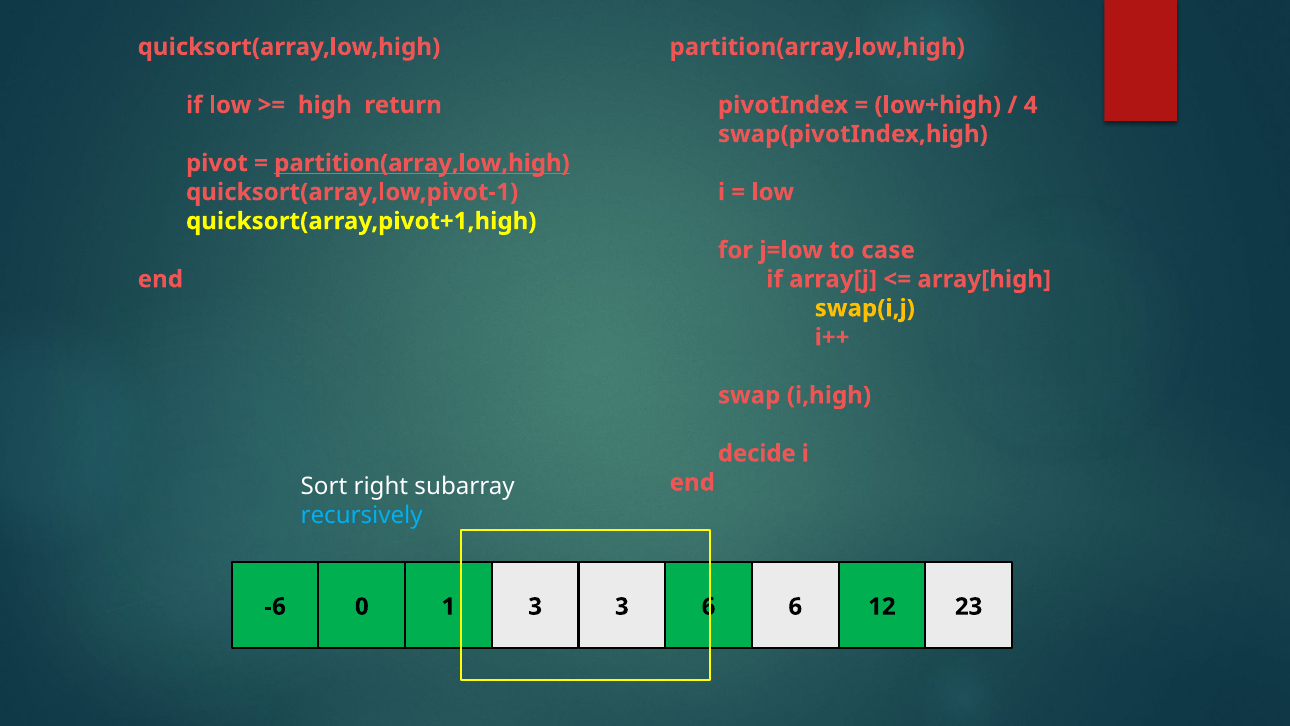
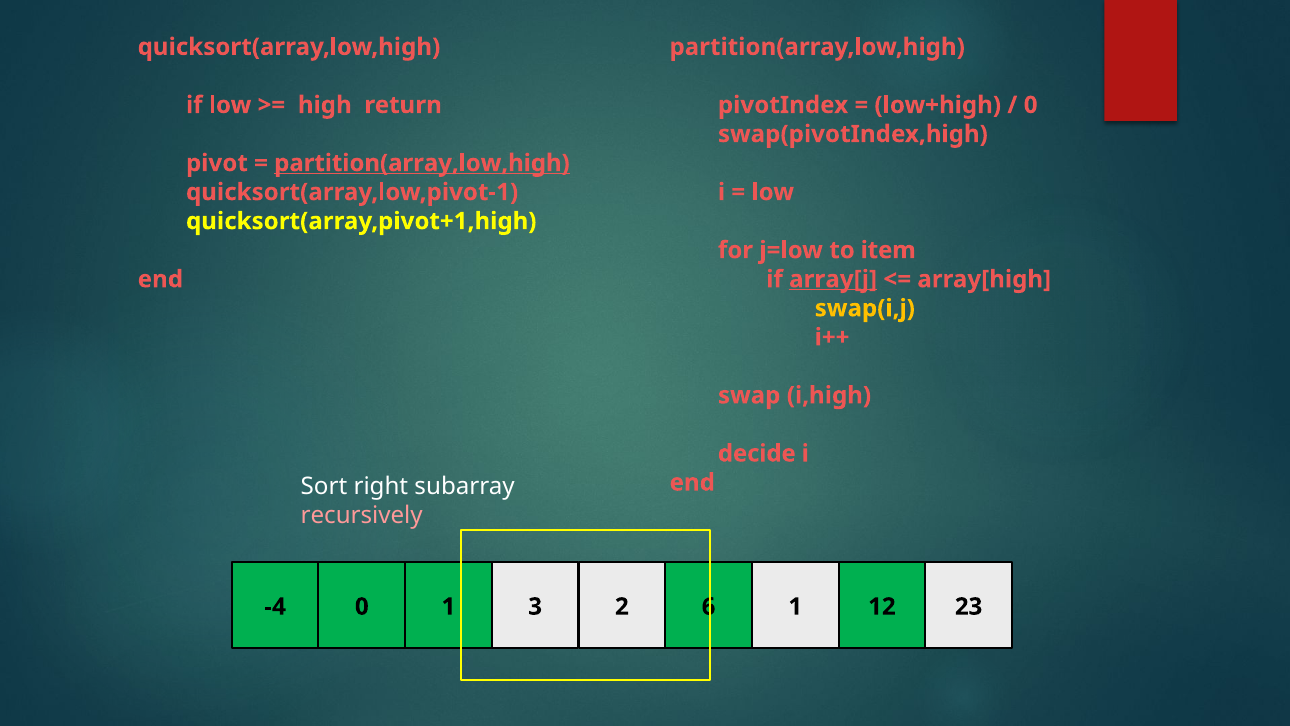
4: 4 -> 0 (1031, 105)
case: case -> item (888, 250)
array[j underline: none -> present (833, 279)
recursively colour: light blue -> pink (362, 516)
-6: -6 -> -4 (275, 606)
3 3: 3 -> 2 (622, 606)
6 6: 6 -> 1 (795, 606)
